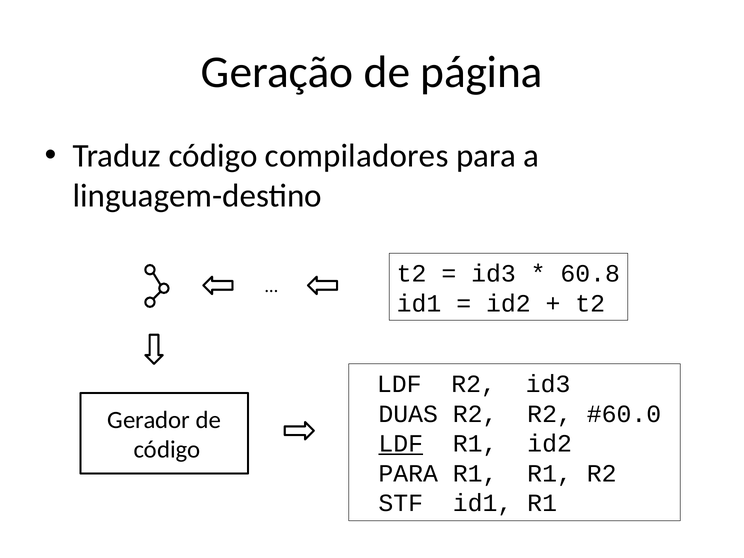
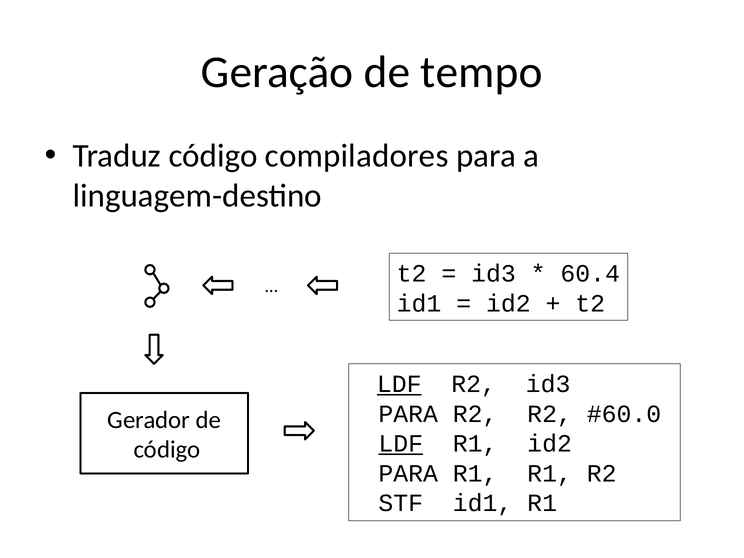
página: página -> tempo (481, 72)
60.8: 60.8 -> 60.4 (590, 274)
LDF underline: none -> present (399, 384)
DUAS: DUAS -> PARA (408, 414)
